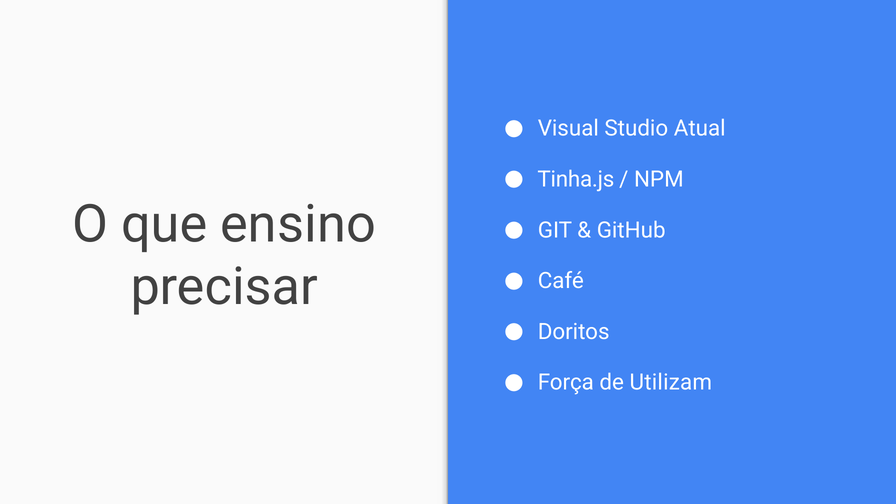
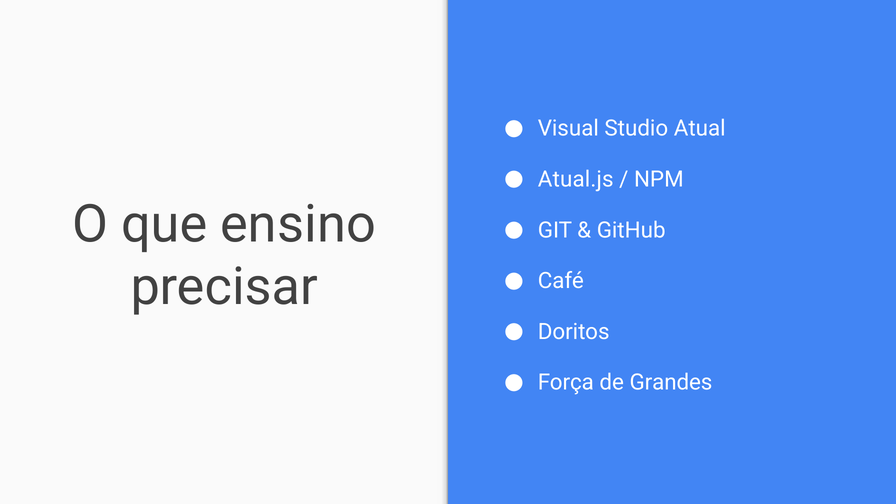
Tinha.js: Tinha.js -> Atual.js (576, 179)
Utilizam: Utilizam -> Grandes (671, 383)
